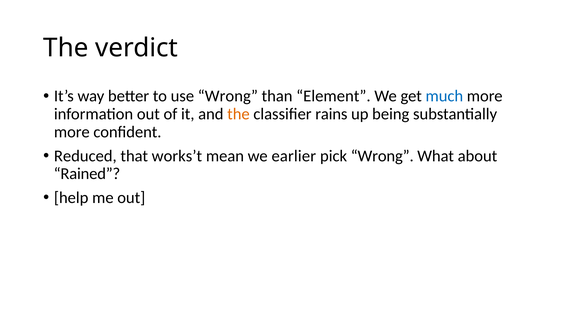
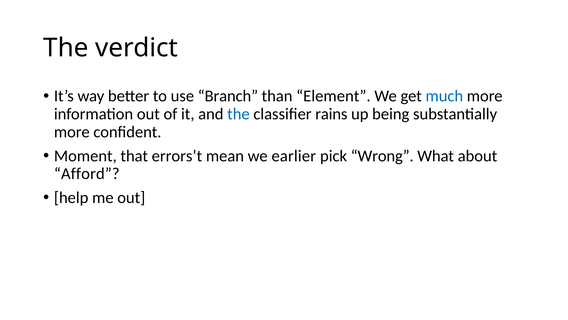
use Wrong: Wrong -> Branch (228, 96)
the colour: orange -> blue (238, 114)
Reduced: Reduced -> Moment (85, 156)
works’t: works’t -> errors’t (177, 156)
Rained: Rained -> Afford (87, 174)
